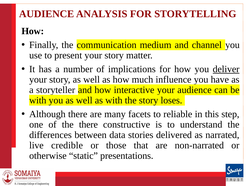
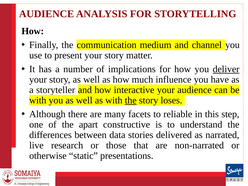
the underline: none -> present (131, 100)
the there: there -> apart (88, 125)
credible: credible -> research (67, 145)
